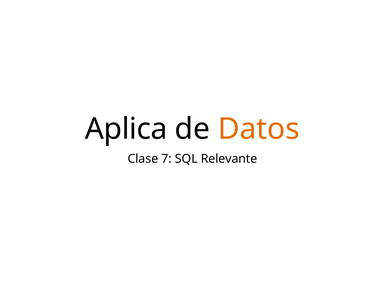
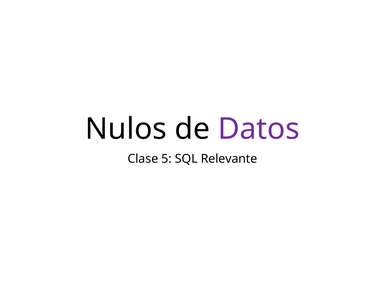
Aplica: Aplica -> Nulos (126, 129)
Datos colour: orange -> purple (259, 129)
7: 7 -> 5 (167, 159)
